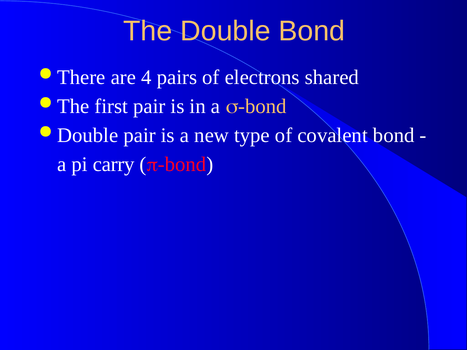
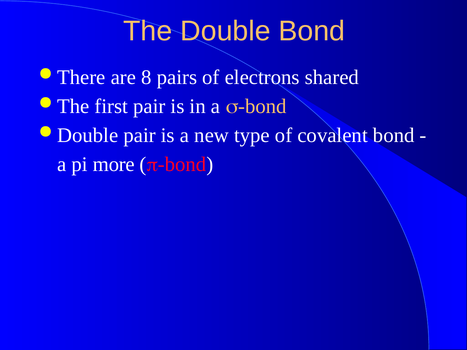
4: 4 -> 8 (146, 77)
carry: carry -> more (114, 164)
